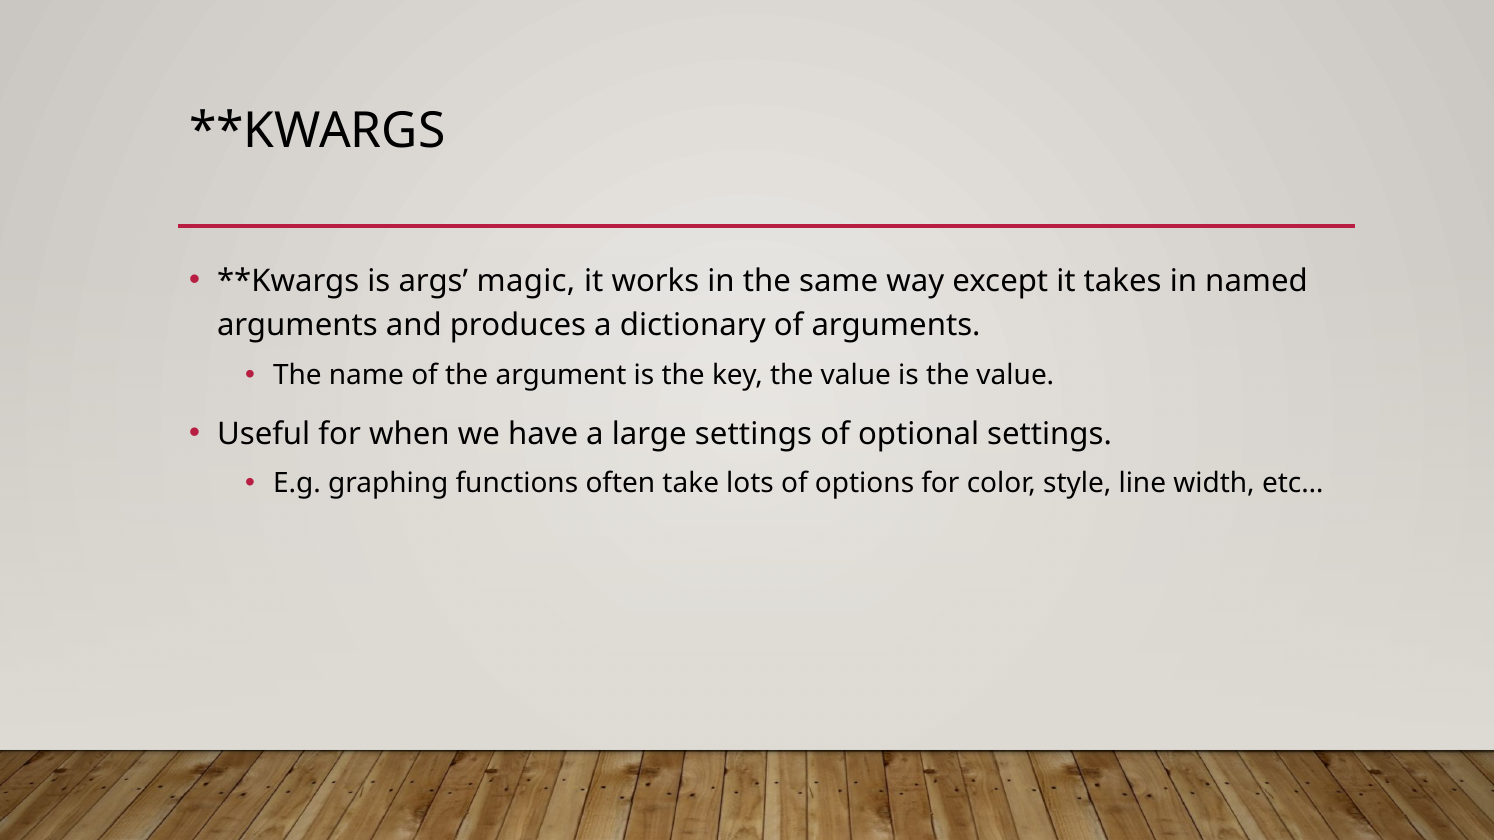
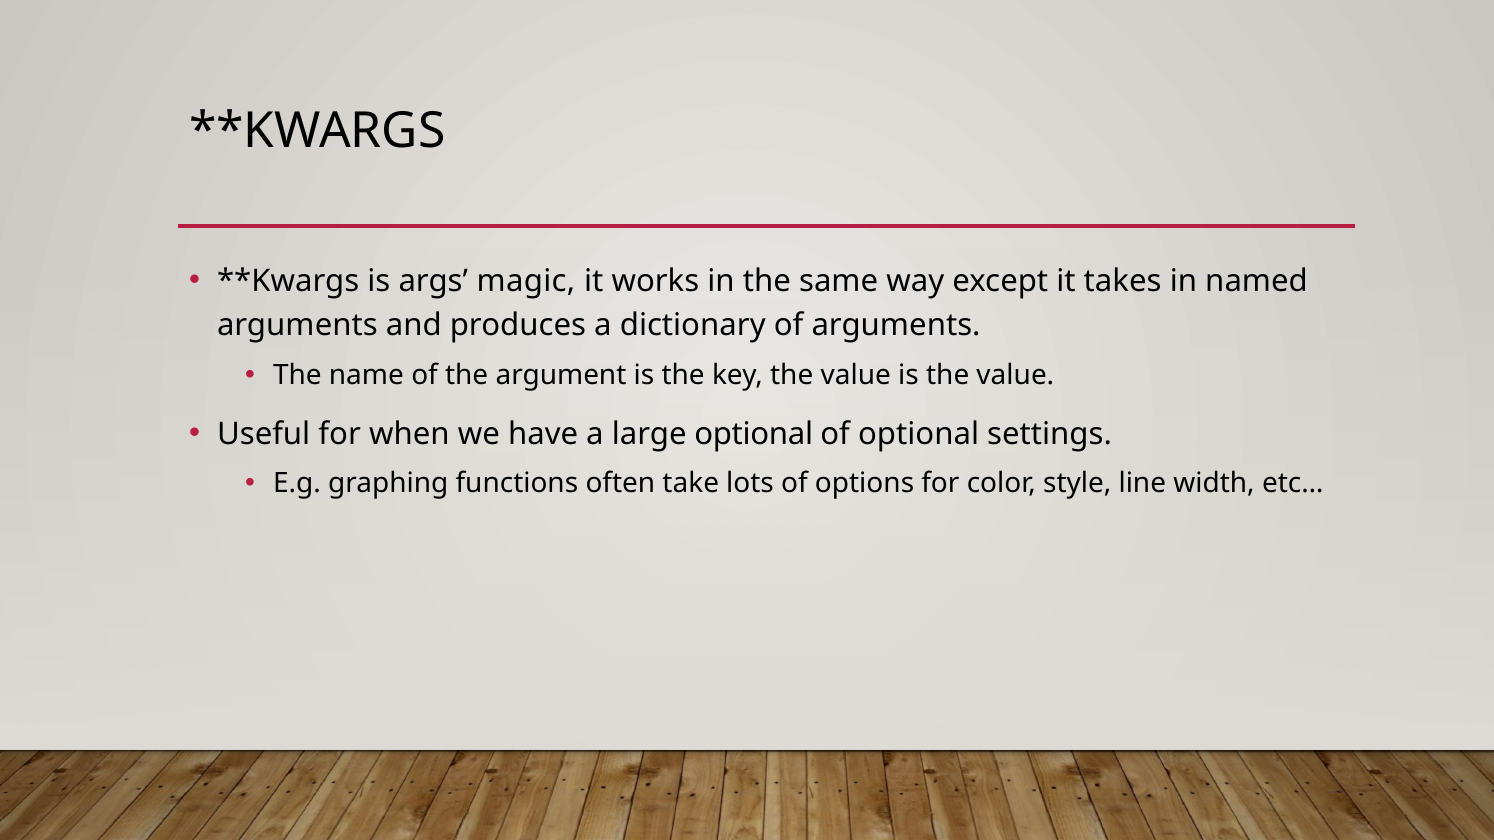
large settings: settings -> optional (754, 434)
